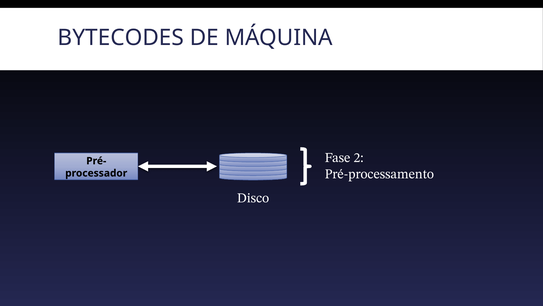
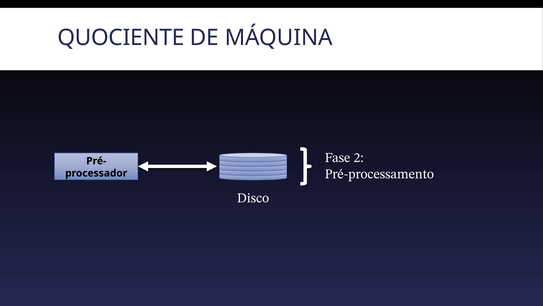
BYTECODES: BYTECODES -> QUOCIENTE (121, 38)
